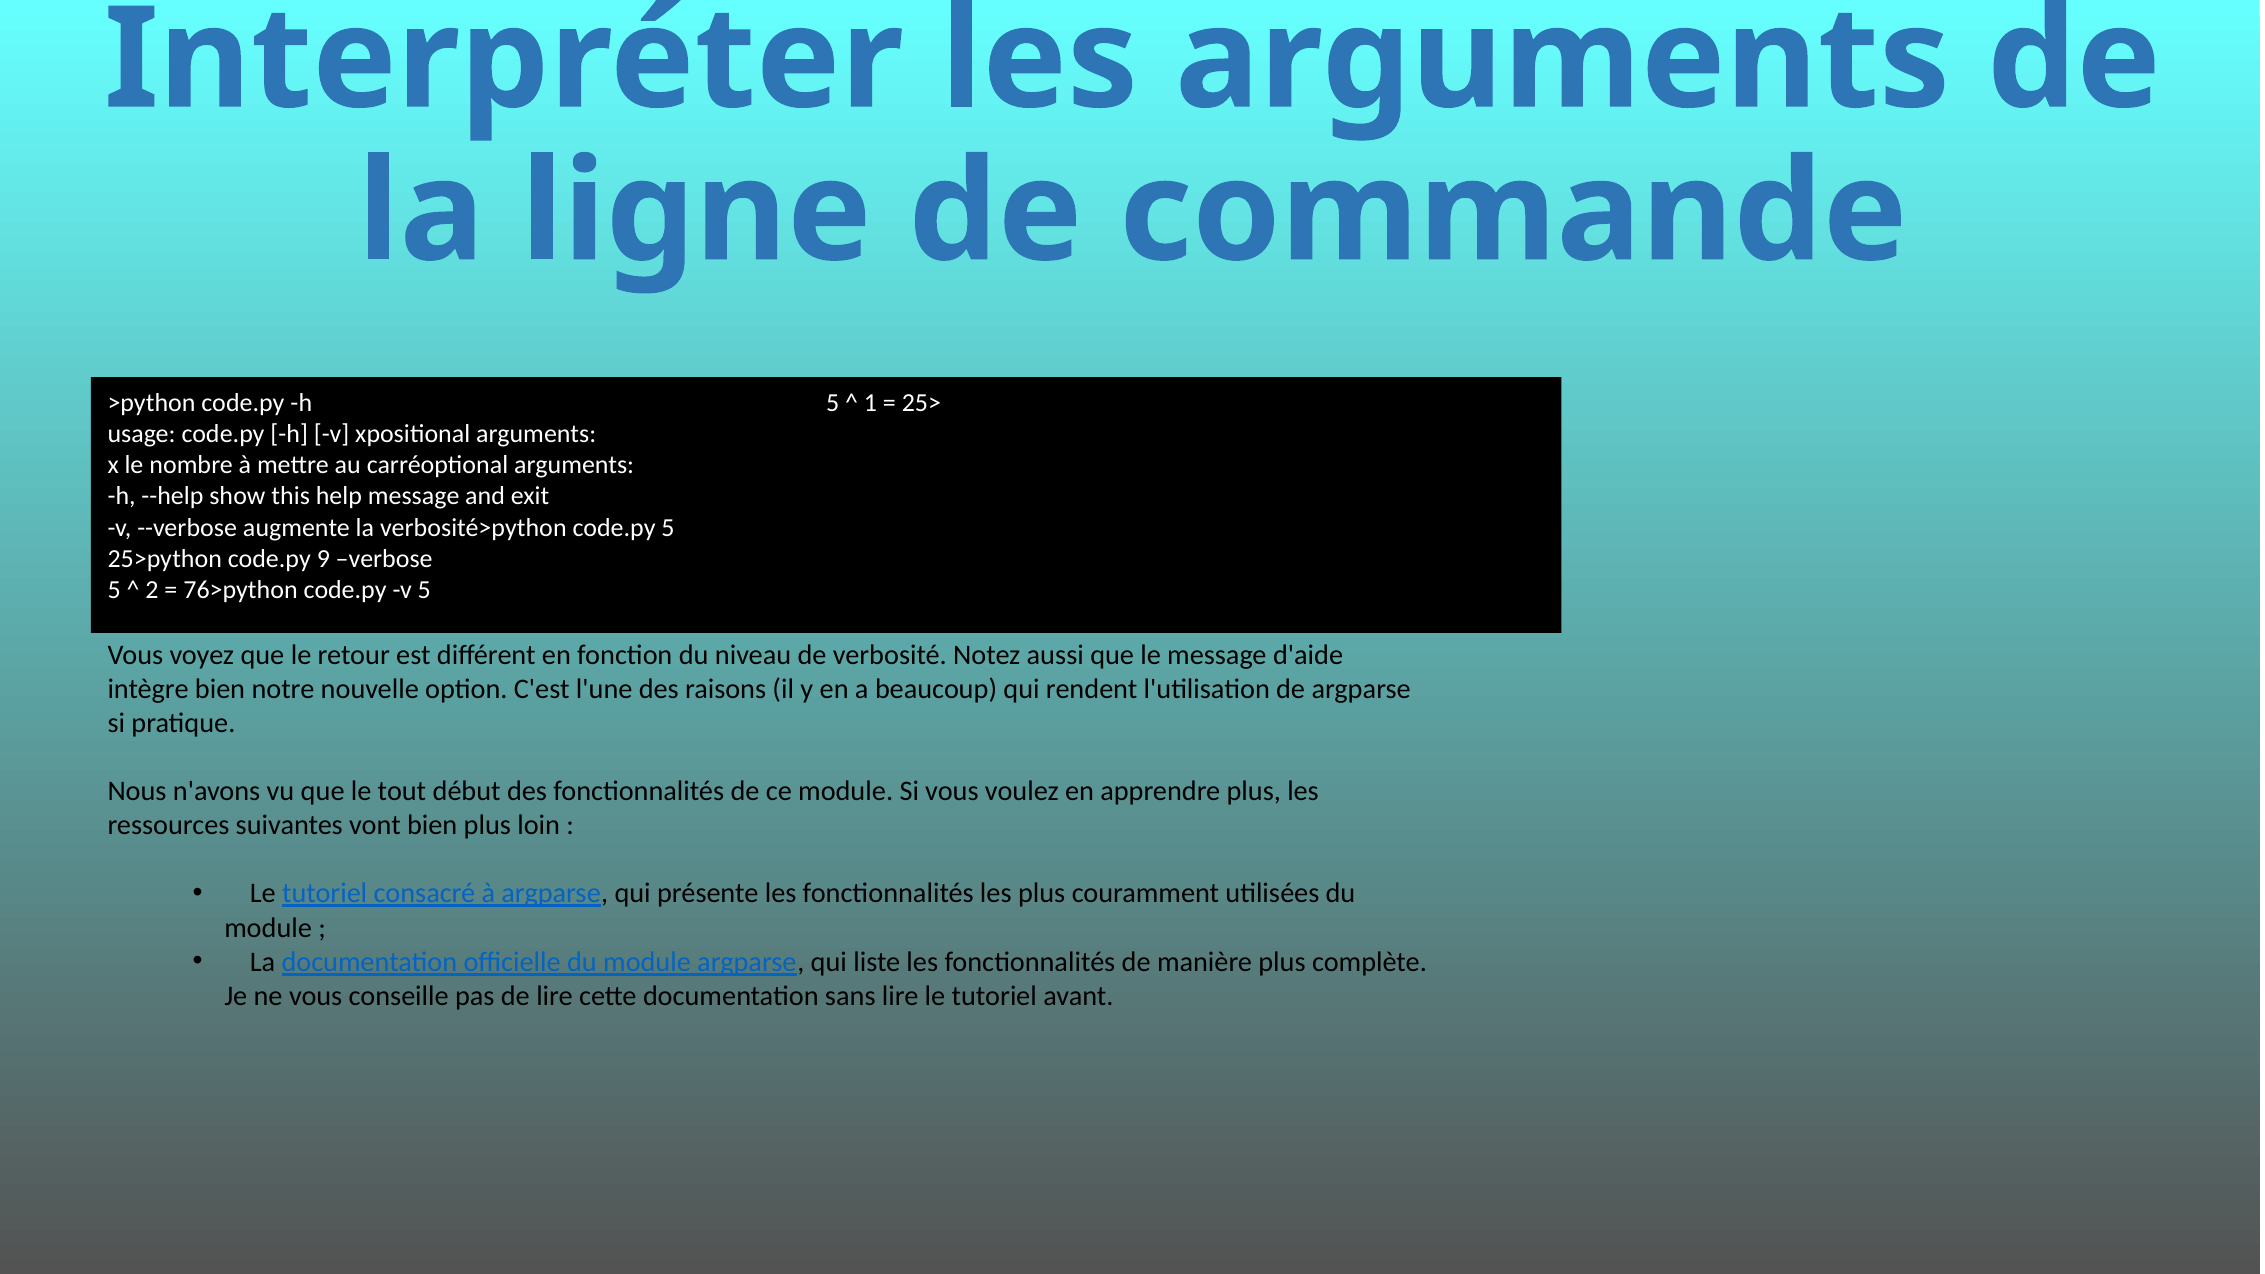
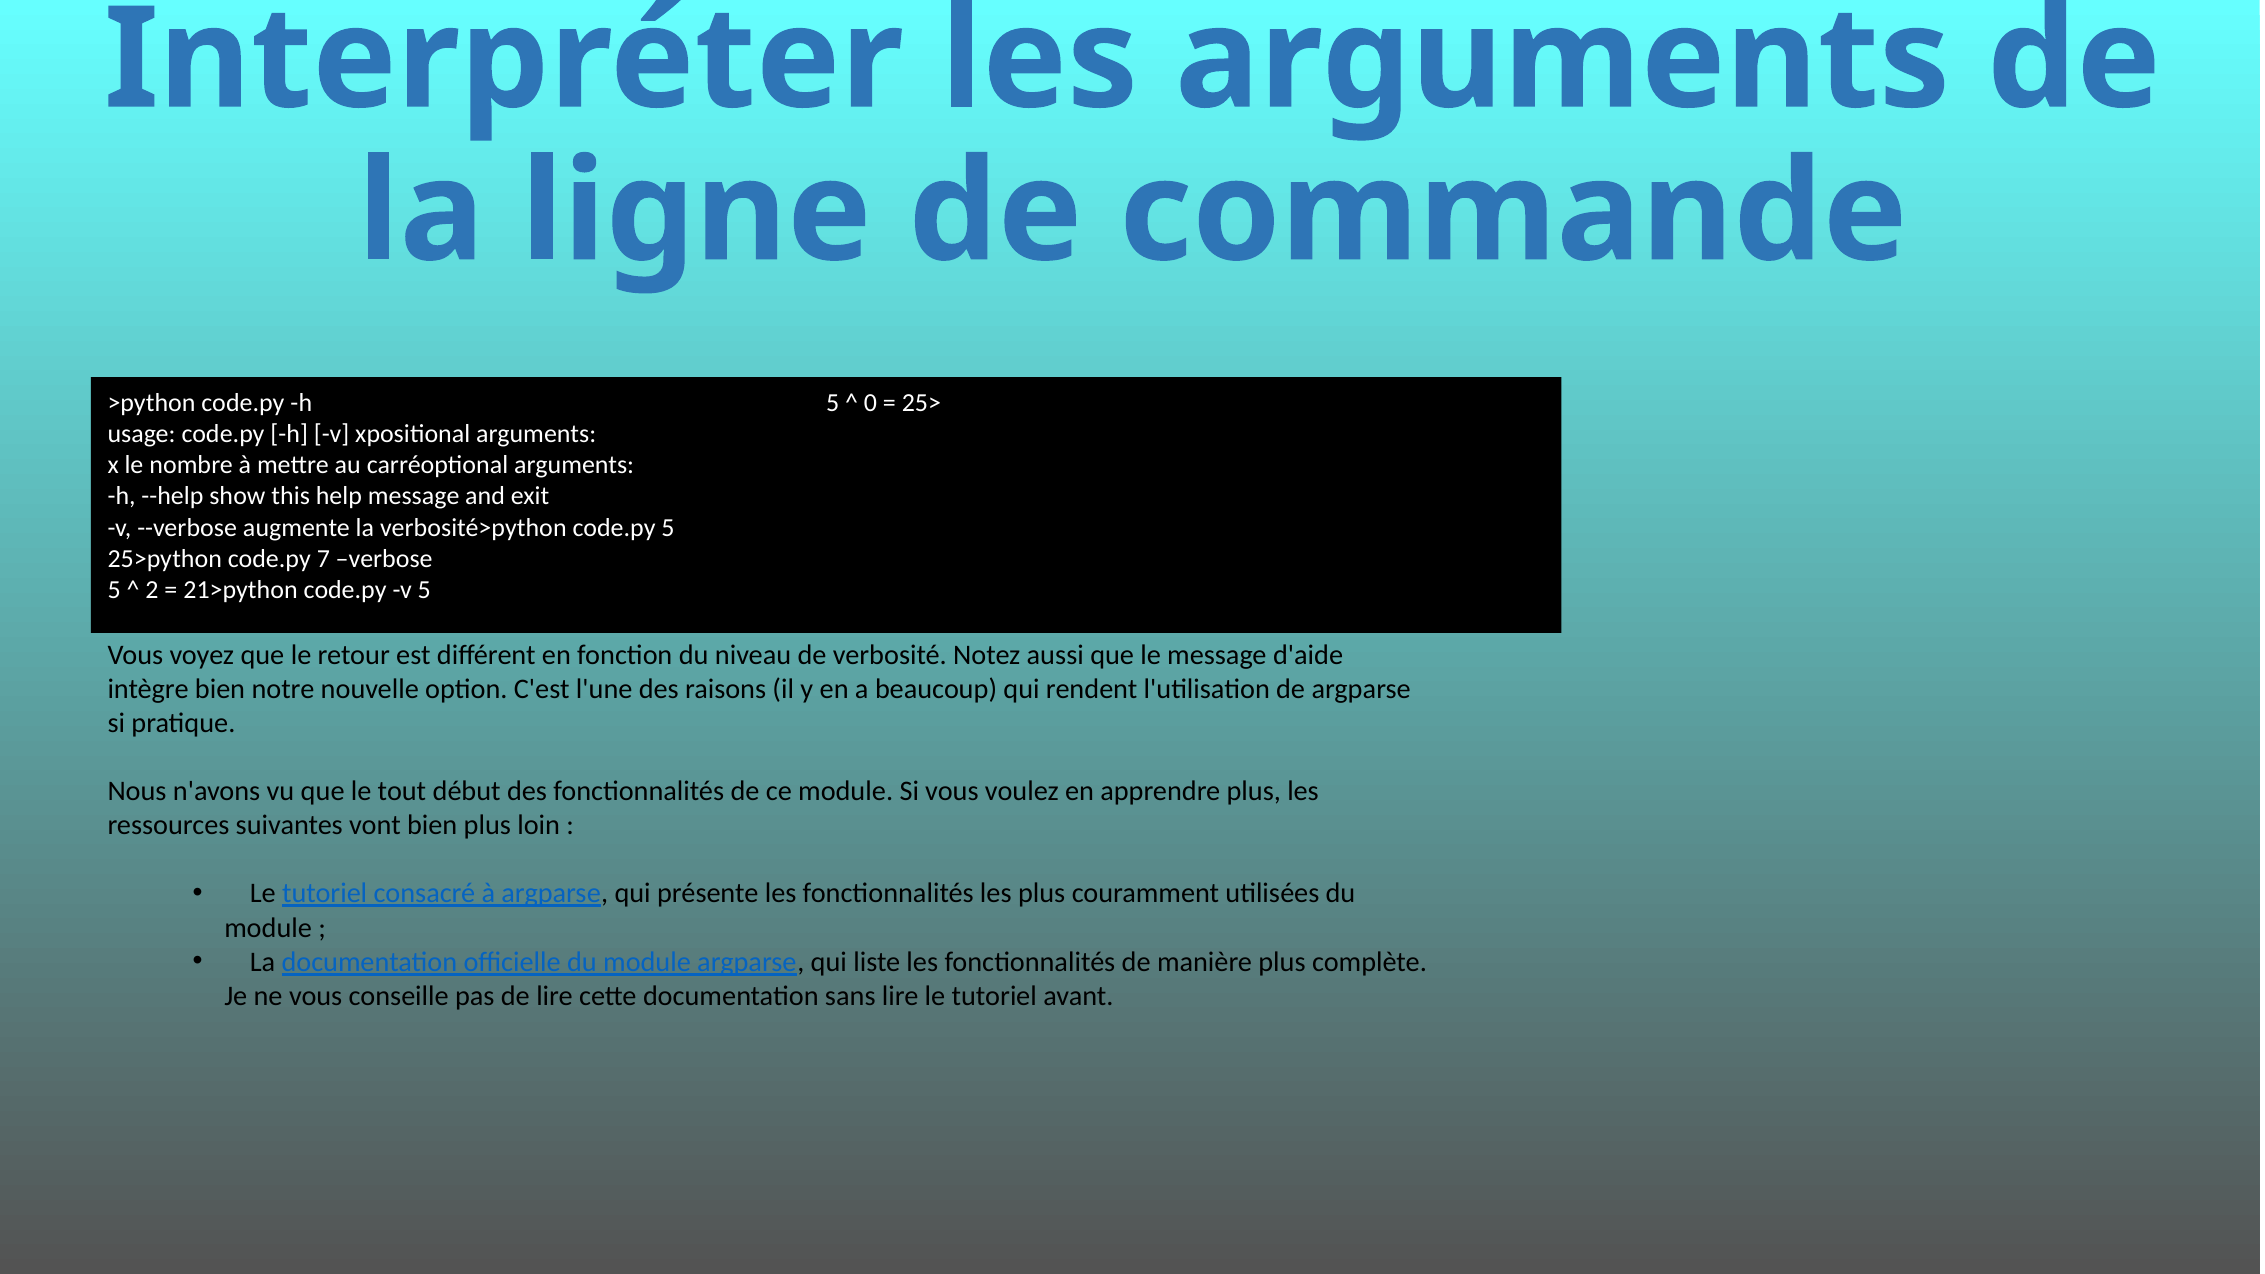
1: 1 -> 0 (871, 403)
9: 9 -> 7 (323, 559)
76>python: 76>python -> 21>python (240, 590)
